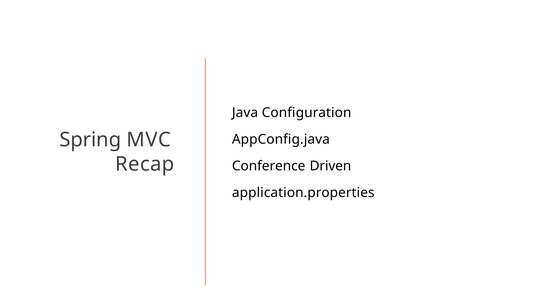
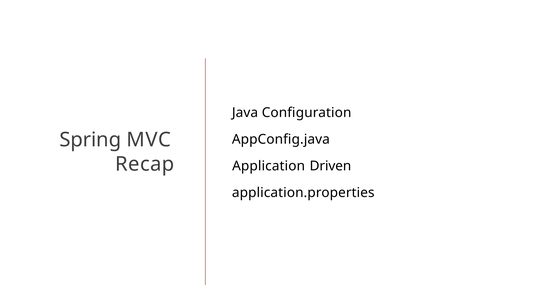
Conference: Conference -> Application (269, 166)
